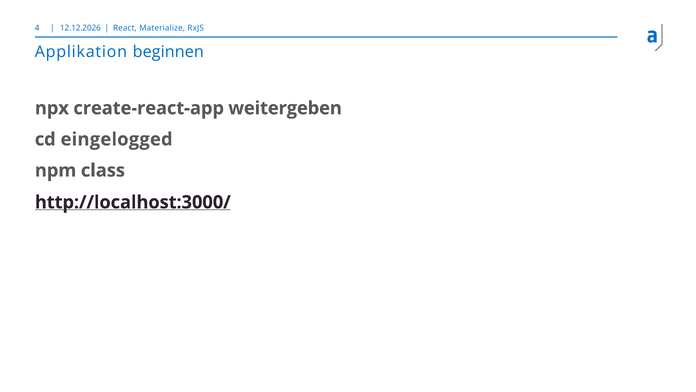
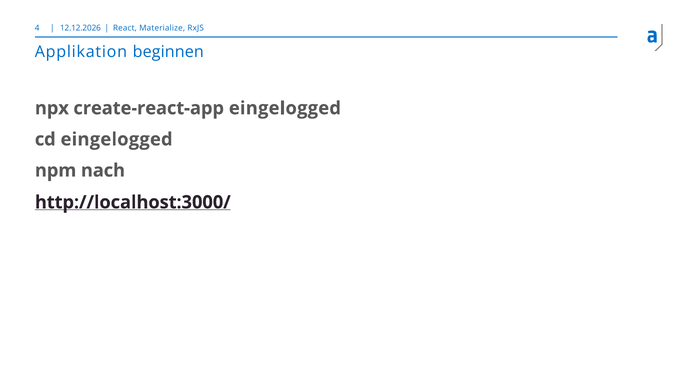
create-react-app weitergeben: weitergeben -> eingelogged (285, 108)
class: class -> nach (103, 170)
